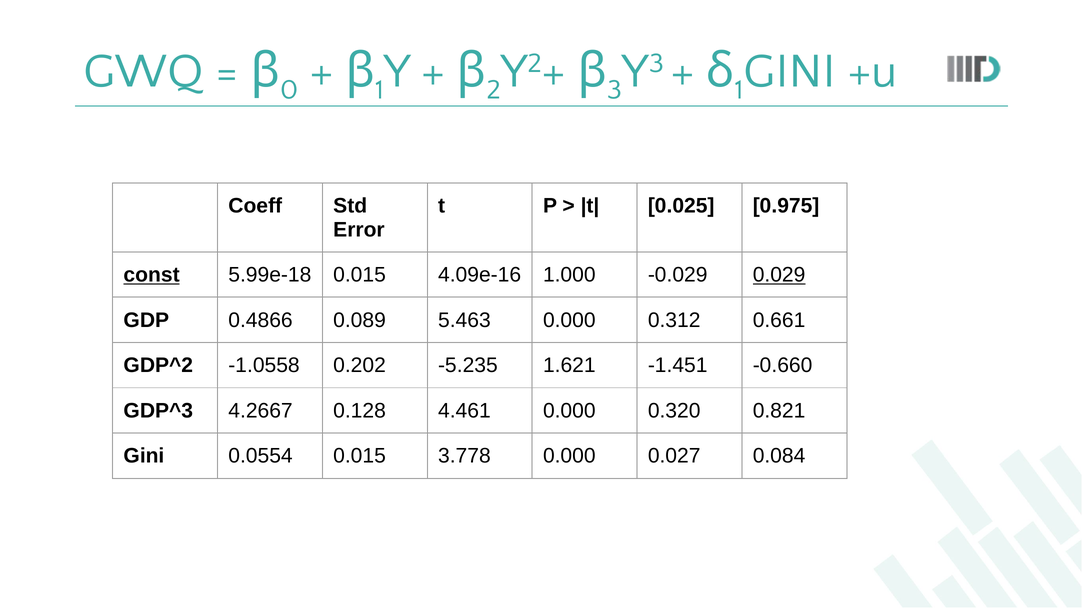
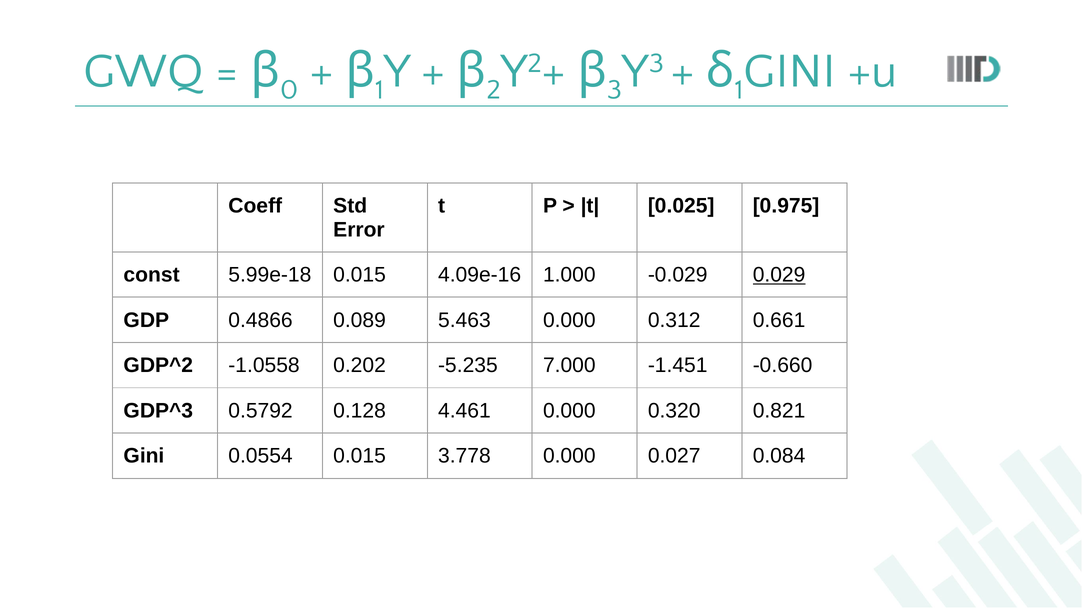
const underline: present -> none (152, 275)
1.621: 1.621 -> 7.000 (569, 365)
4.2667: 4.2667 -> 0.5792 (261, 410)
